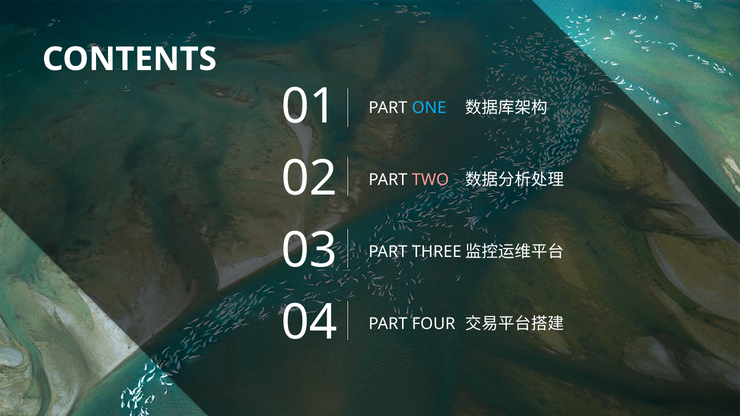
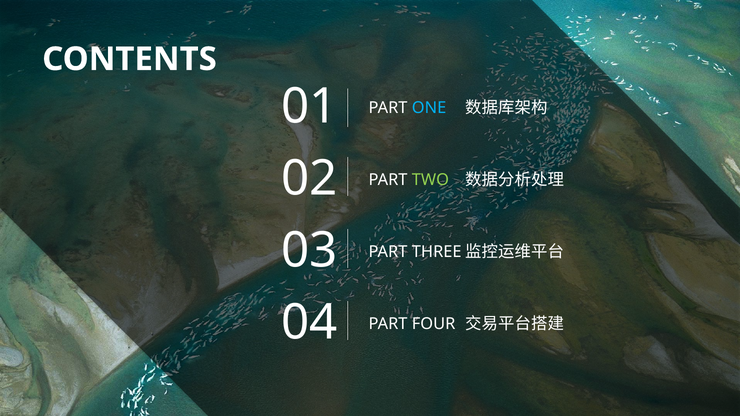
TWO colour: pink -> light green (430, 180)
